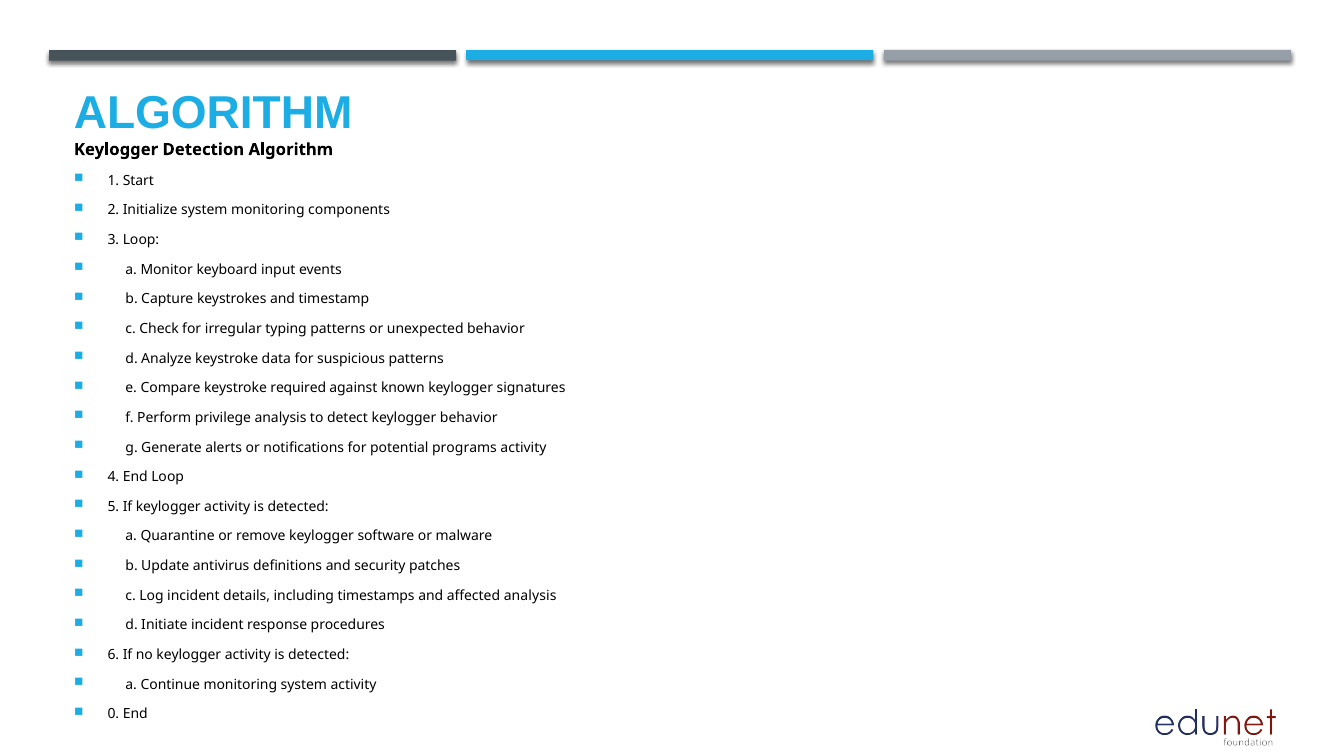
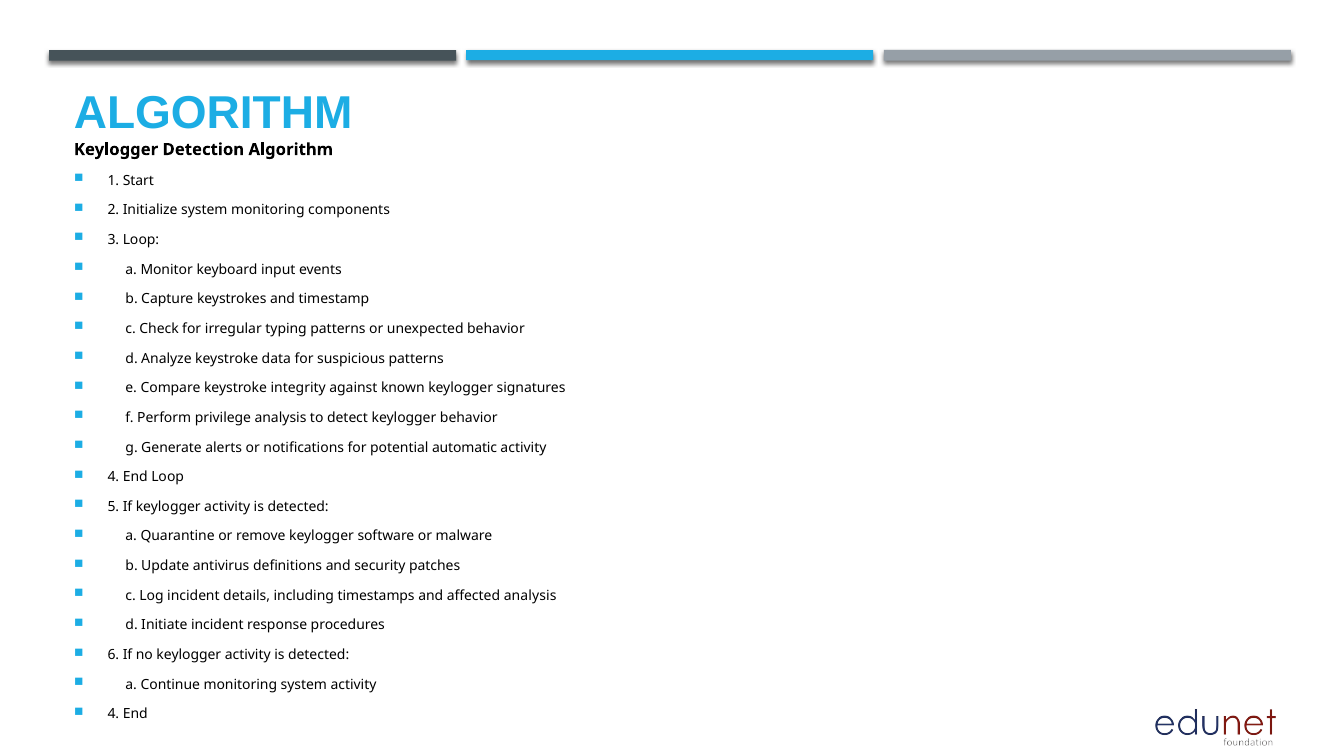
required: required -> integrity (298, 388)
programs: programs -> automatic (465, 447)
0: 0 -> 4 (113, 714)
